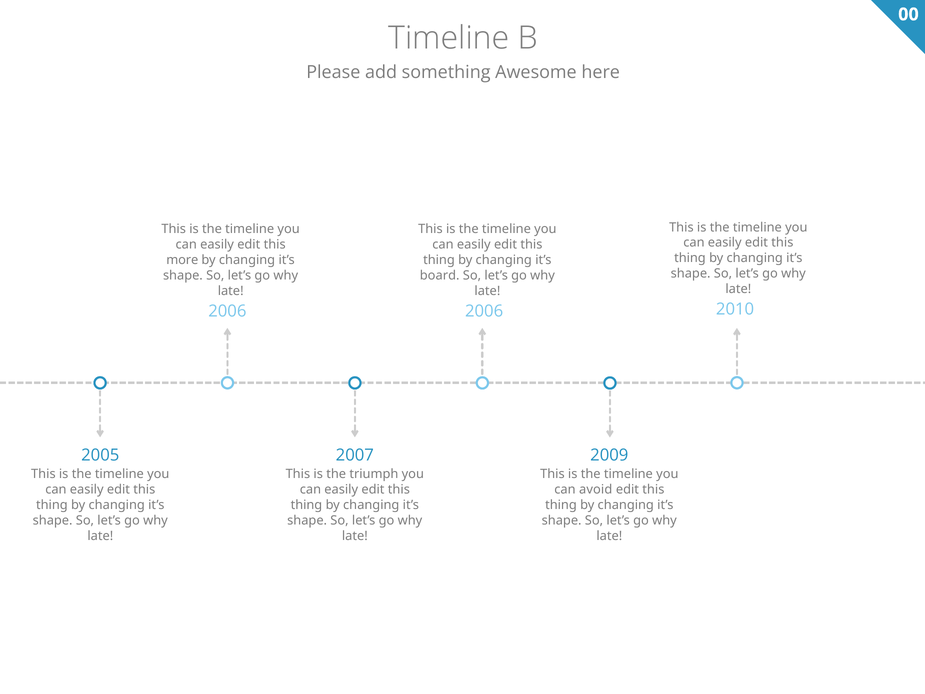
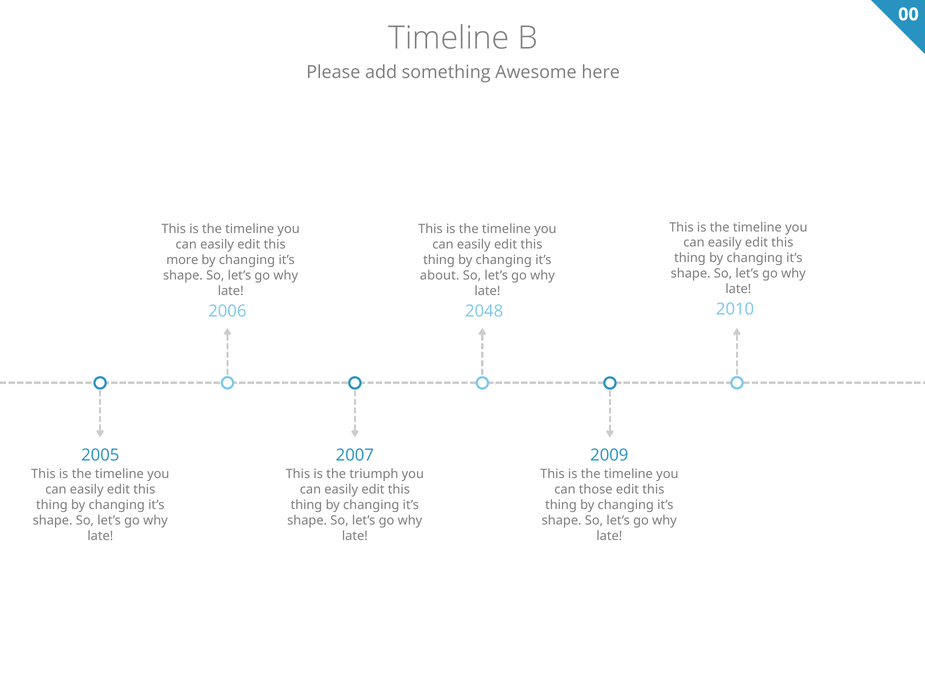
board: board -> about (440, 275)
2006: 2006 -> 2048 (484, 311)
avoid: avoid -> those (596, 489)
